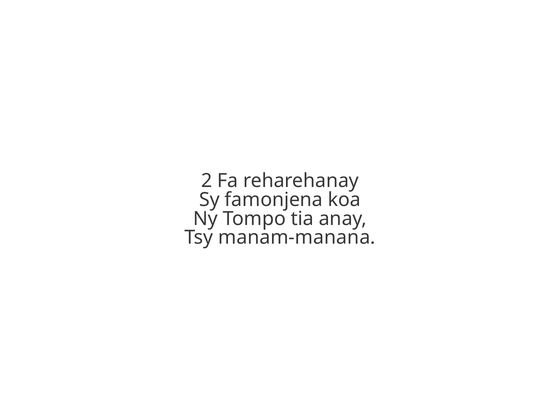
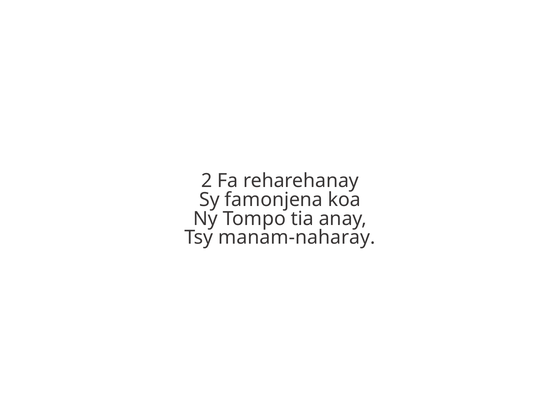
manam-manana: manam-manana -> manam-naharay (297, 238)
